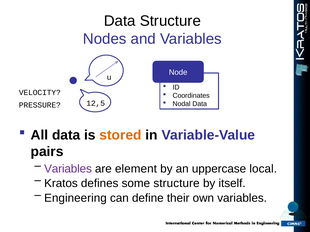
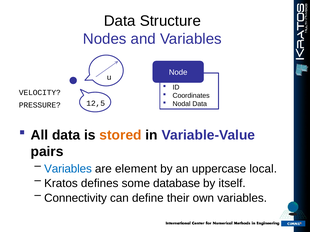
Variables colour: purple -> blue (68, 169)
some structure: structure -> database (177, 184)
Engineering: Engineering -> Connectivity (76, 199)
